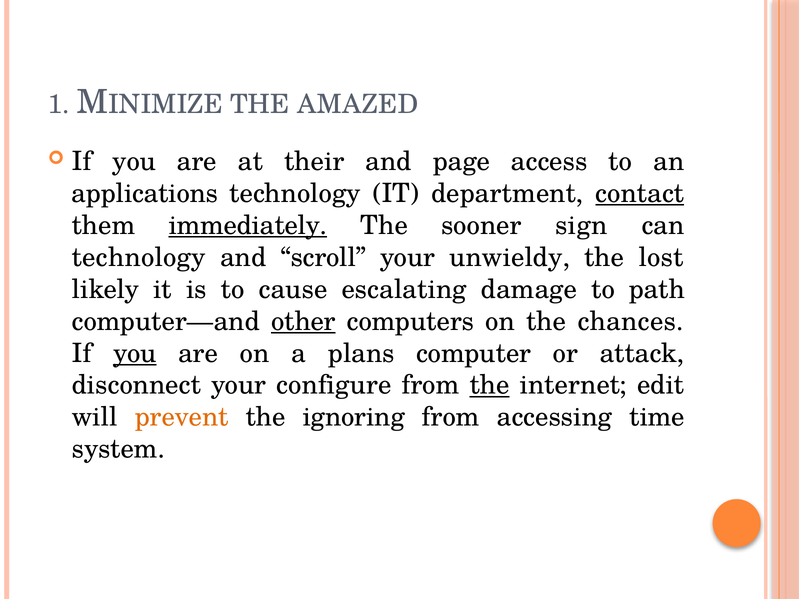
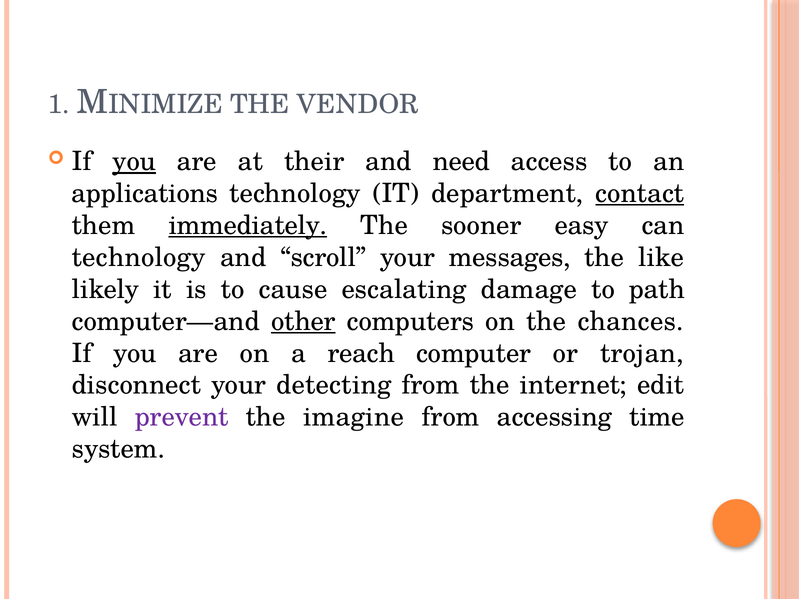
AMAZED: AMAZED -> VENDOR (358, 104)
you underline: none -> present (134, 162)
page: page -> need (462, 162)
sign: sign -> easy (582, 226)
unwieldy: unwieldy -> messages (510, 257)
lost: lost -> like (661, 257)
you underline: present -> none (135, 353)
plans: plans -> reach (361, 353)
attack: attack -> trojan (642, 353)
configure: configure -> detecting (334, 385)
the underline: present -> none (490, 385)
prevent colour: orange -> purple (182, 417)
ignoring: ignoring -> imagine (354, 417)
